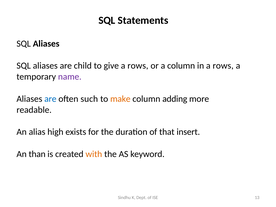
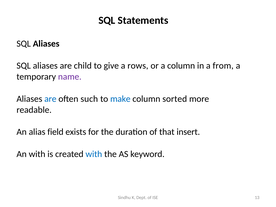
in a rows: rows -> from (223, 66)
make colour: orange -> blue (120, 99)
adding: adding -> sorted (175, 99)
high: high -> field (55, 132)
An than: than -> with (37, 154)
with colour: orange -> blue (94, 154)
